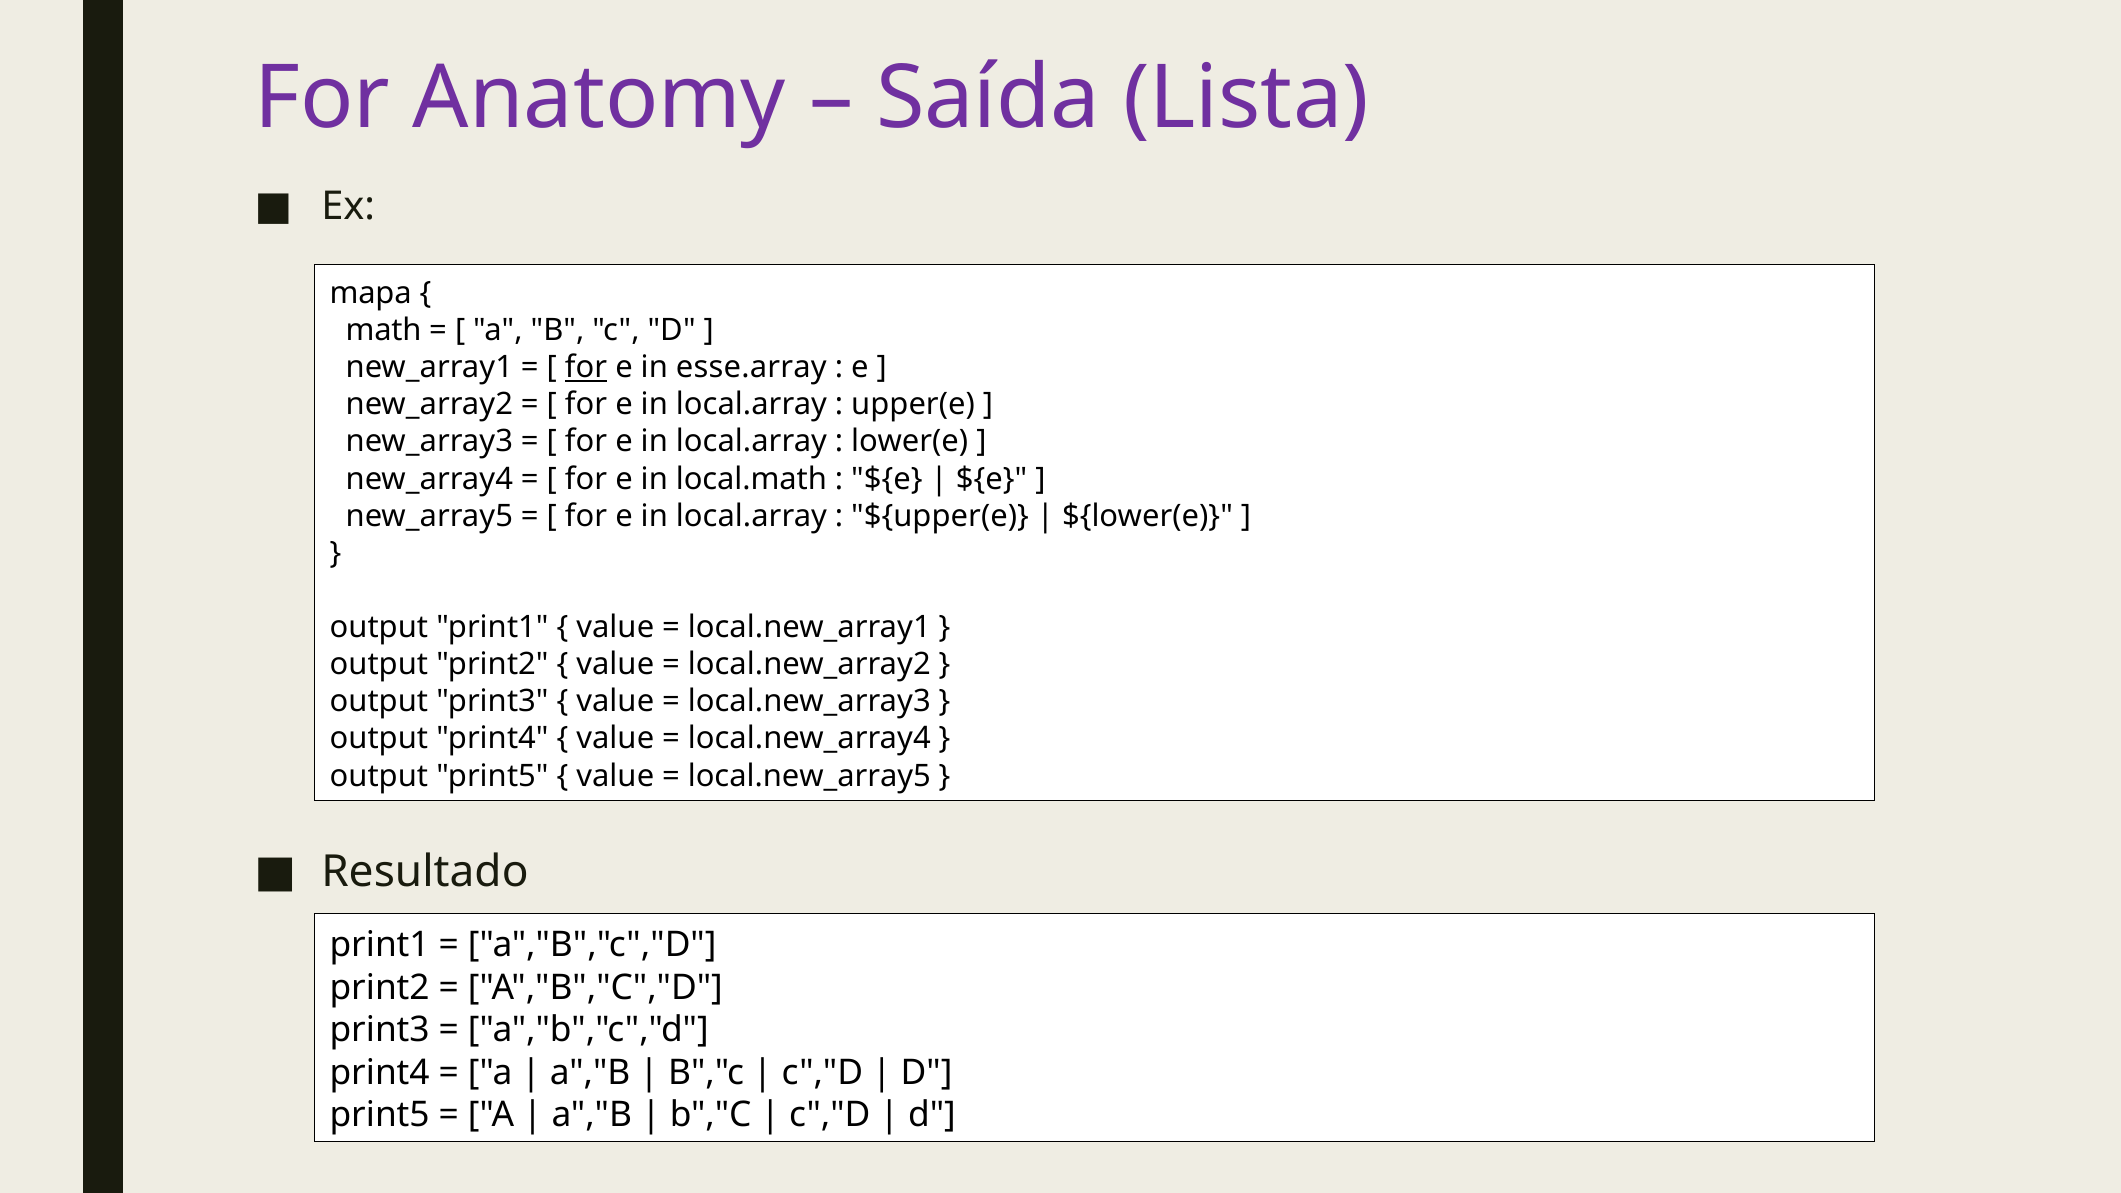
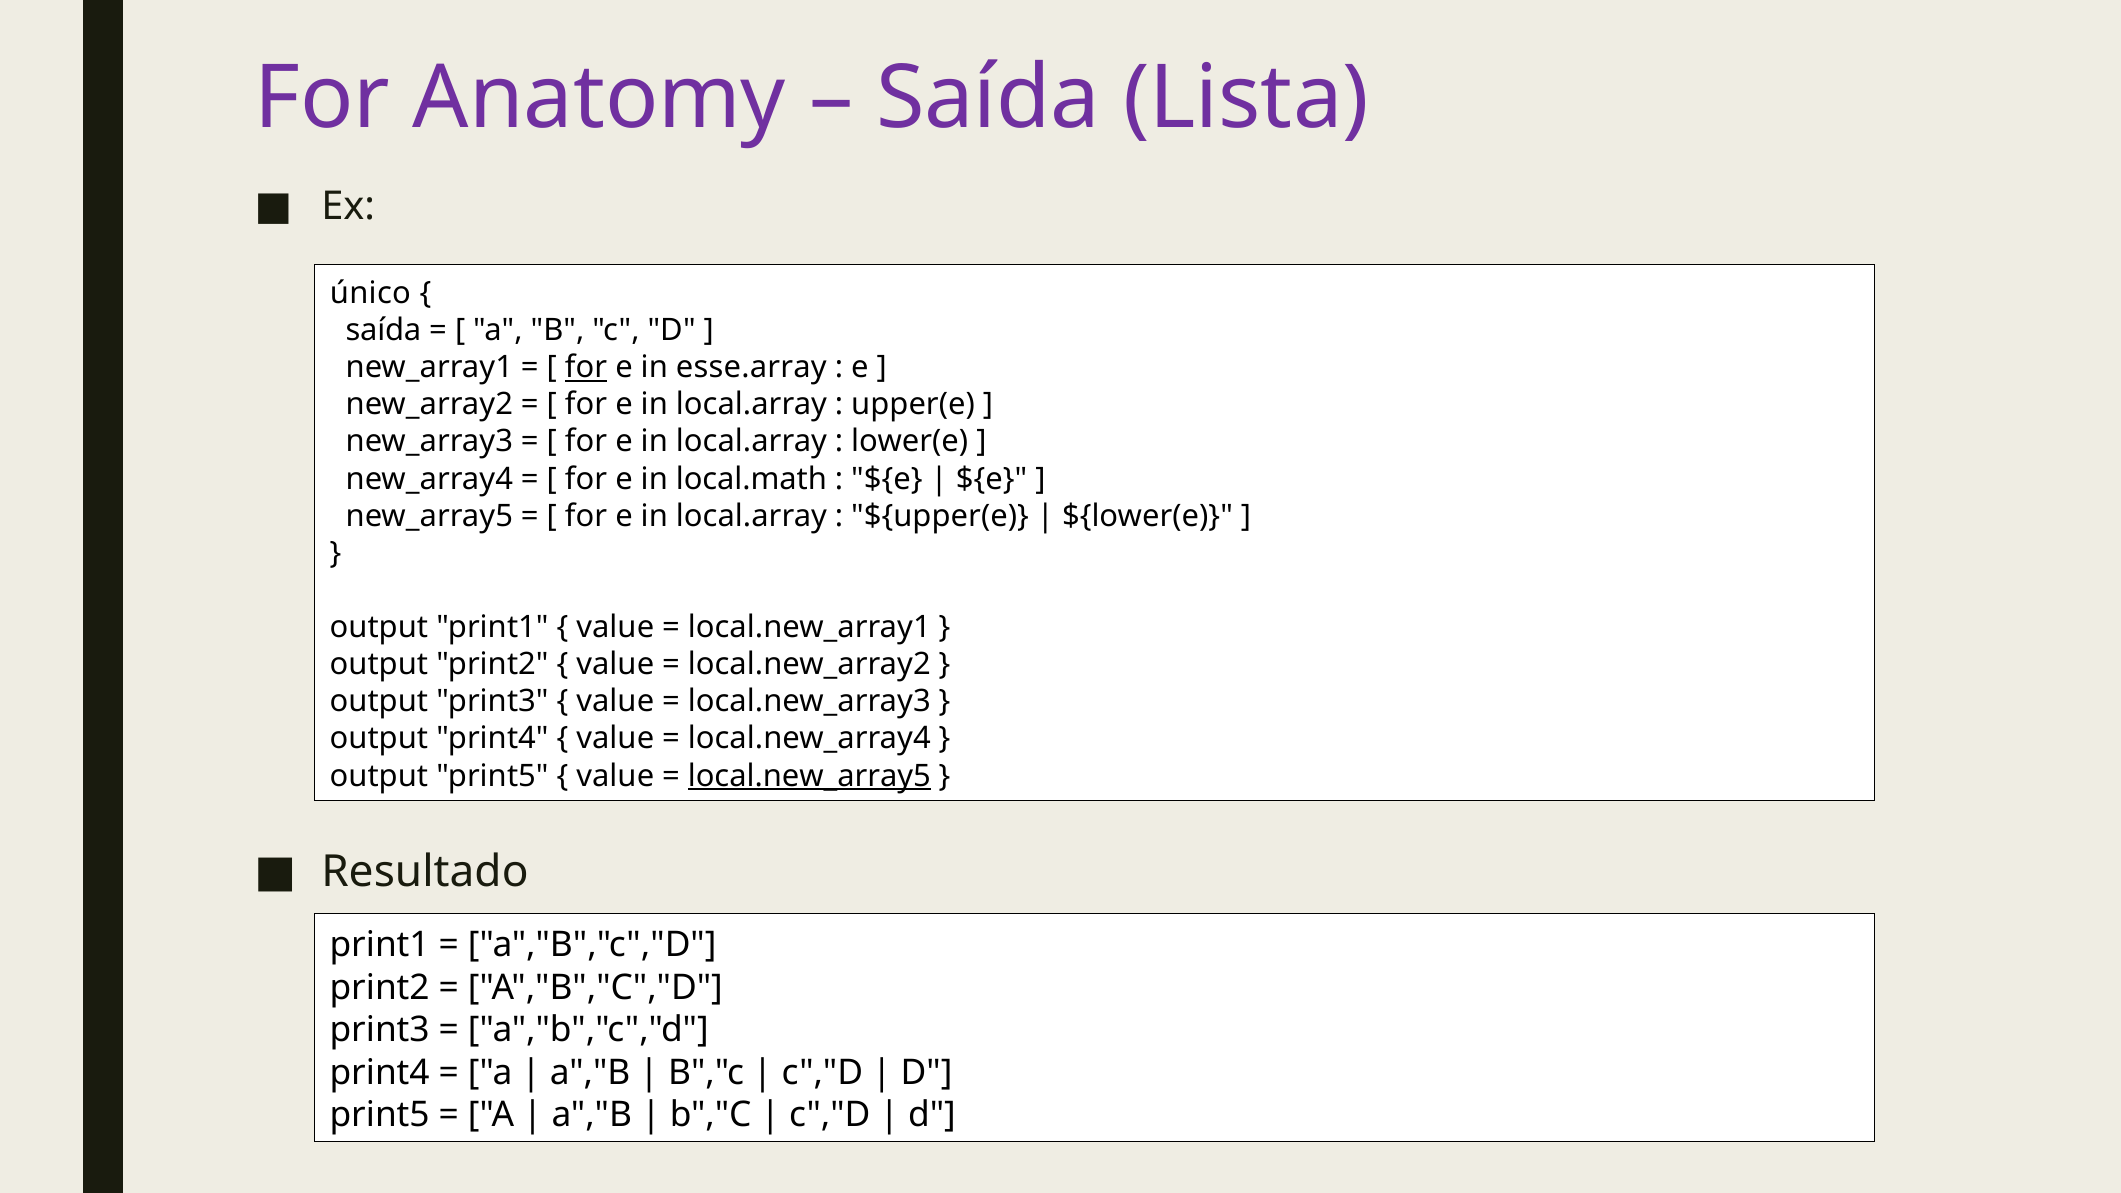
mapa: mapa -> único (370, 293)
math: math -> saída (383, 330)
local.new_array5 underline: none -> present (809, 776)
